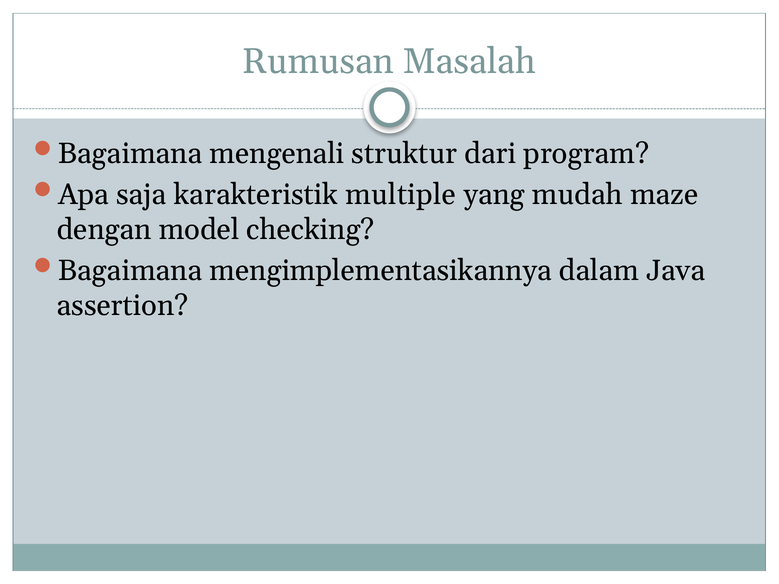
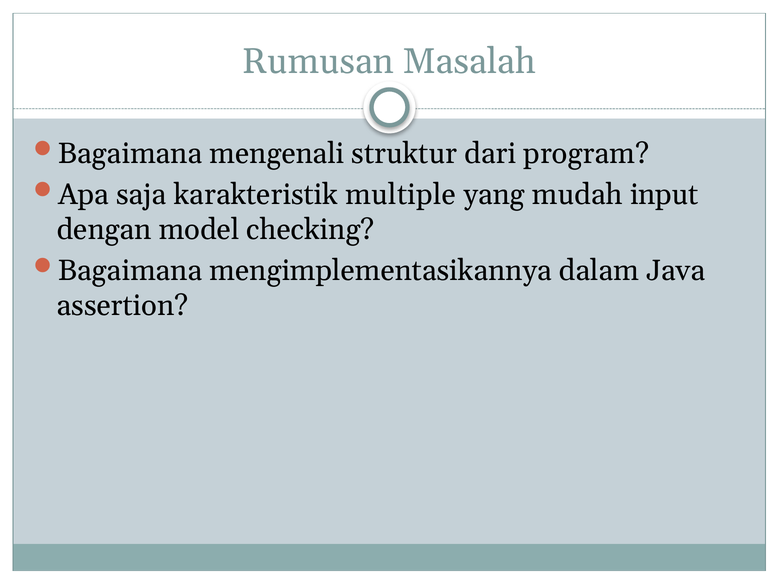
maze: maze -> input (664, 194)
